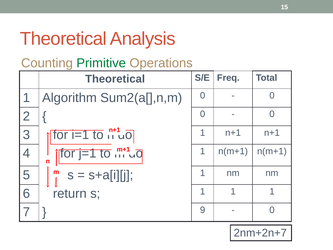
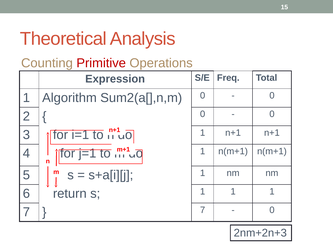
Primitive colour: green -> red (101, 63)
Theoretical: Theoretical -> Expression (115, 79)
9: 9 -> 7 (203, 210)
2nm+2n+7: 2nm+2n+7 -> 2nm+2n+3 (260, 233)
